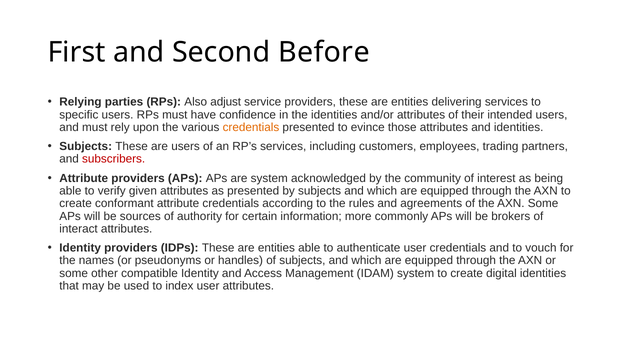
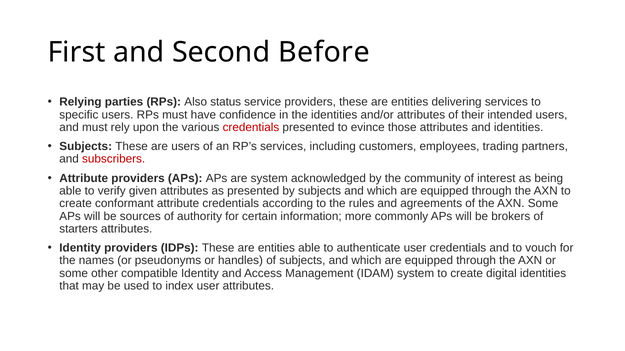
adjust: adjust -> status (226, 102)
credentials colour: orange -> red (251, 128)
interact: interact -> starters (79, 229)
